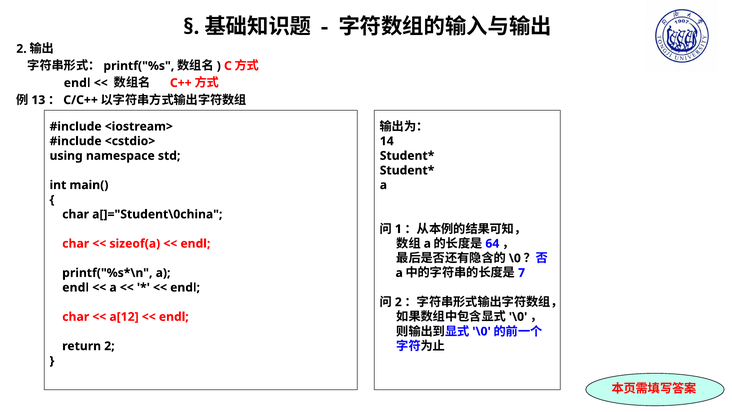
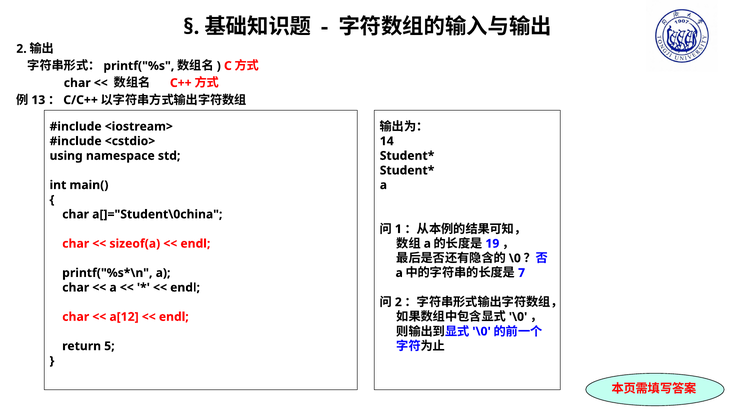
endl: endl -> char (77, 83)
64: 64 -> 19 (492, 243)
endl: endl -> char (76, 287)
return 2: 2 -> 5 (109, 346)
